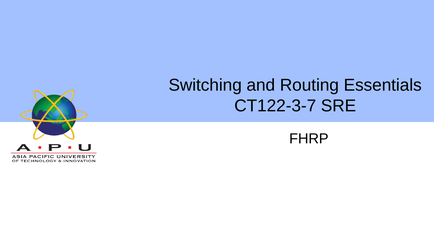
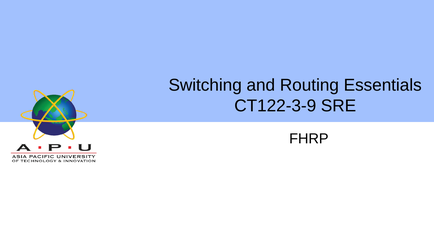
CT122-3-7: CT122-3-7 -> CT122-3-9 (275, 106)
